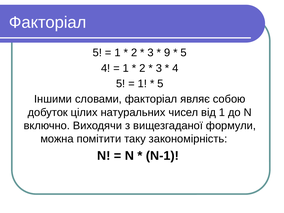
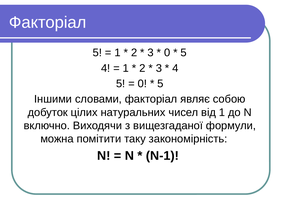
9: 9 -> 0 (167, 53)
1: 1 -> 0 (142, 84)
